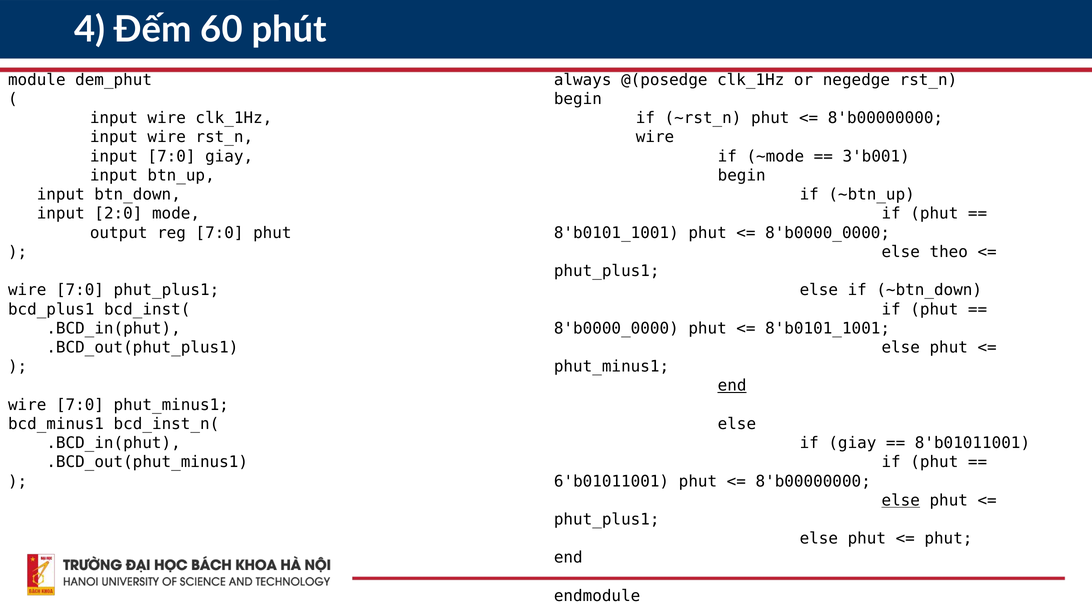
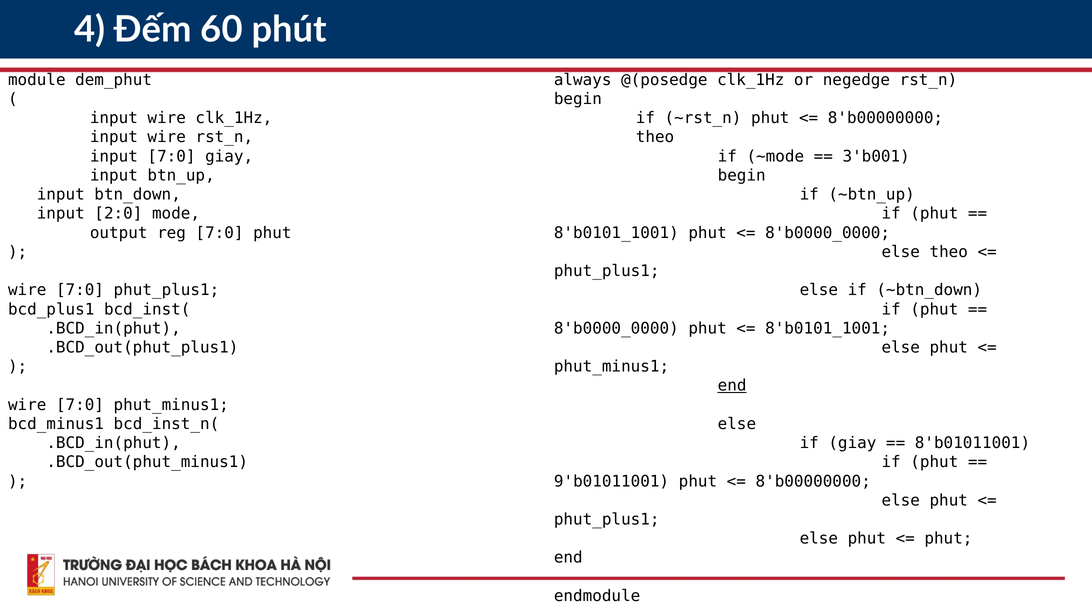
wire: wire -> theo (655, 137)
6'b01011001: 6'b01011001 -> 9'b01011001 (612, 481)
else underline: present -> none (901, 501)
